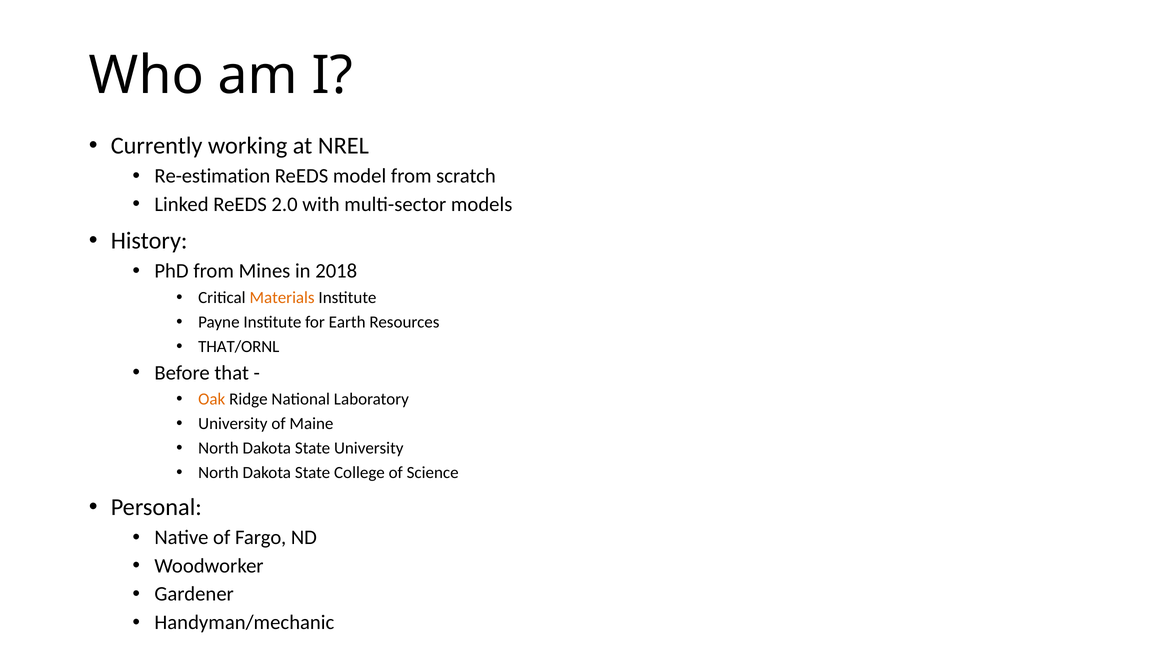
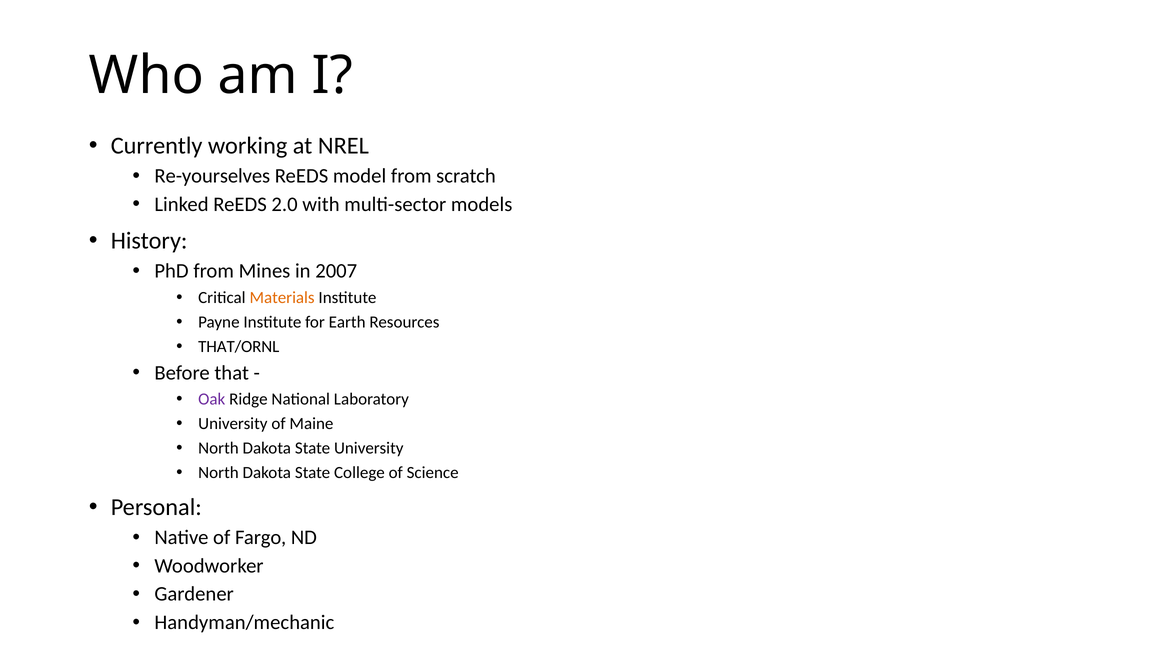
Re-estimation: Re-estimation -> Re-yourselves (212, 176)
2018: 2018 -> 2007 (336, 271)
Oak colour: orange -> purple (212, 399)
